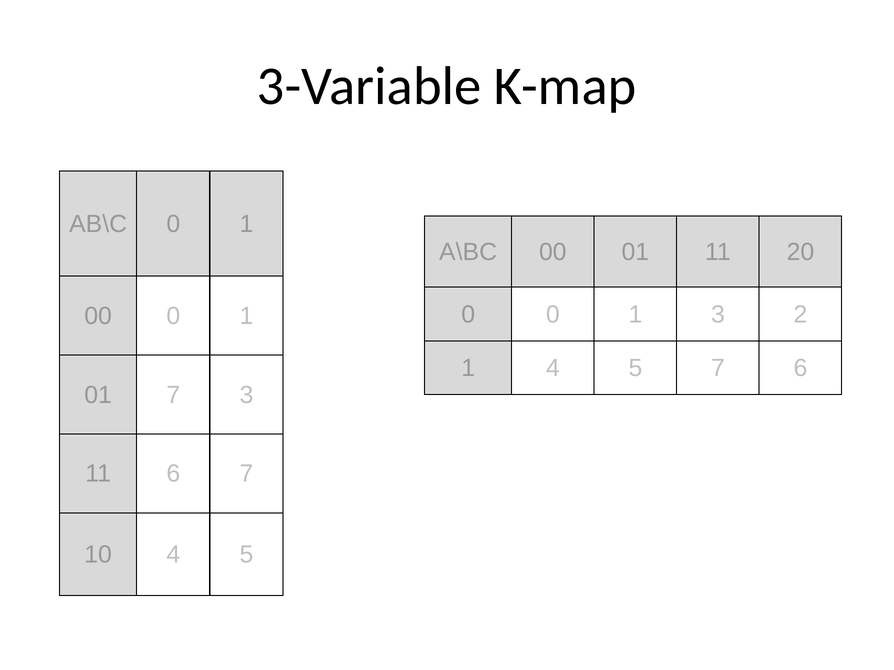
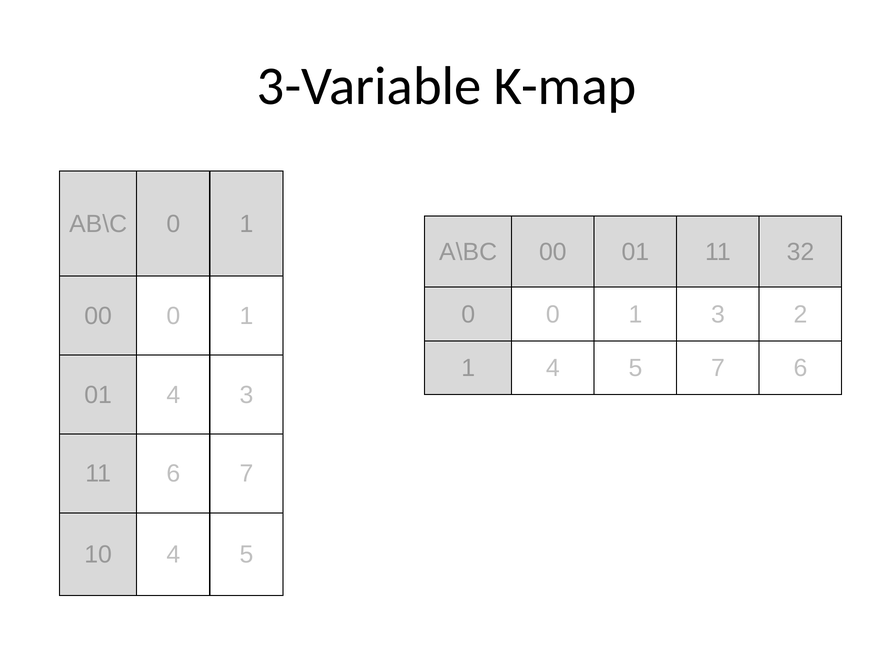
20: 20 -> 32 (800, 252)
01 7: 7 -> 4 (173, 395)
